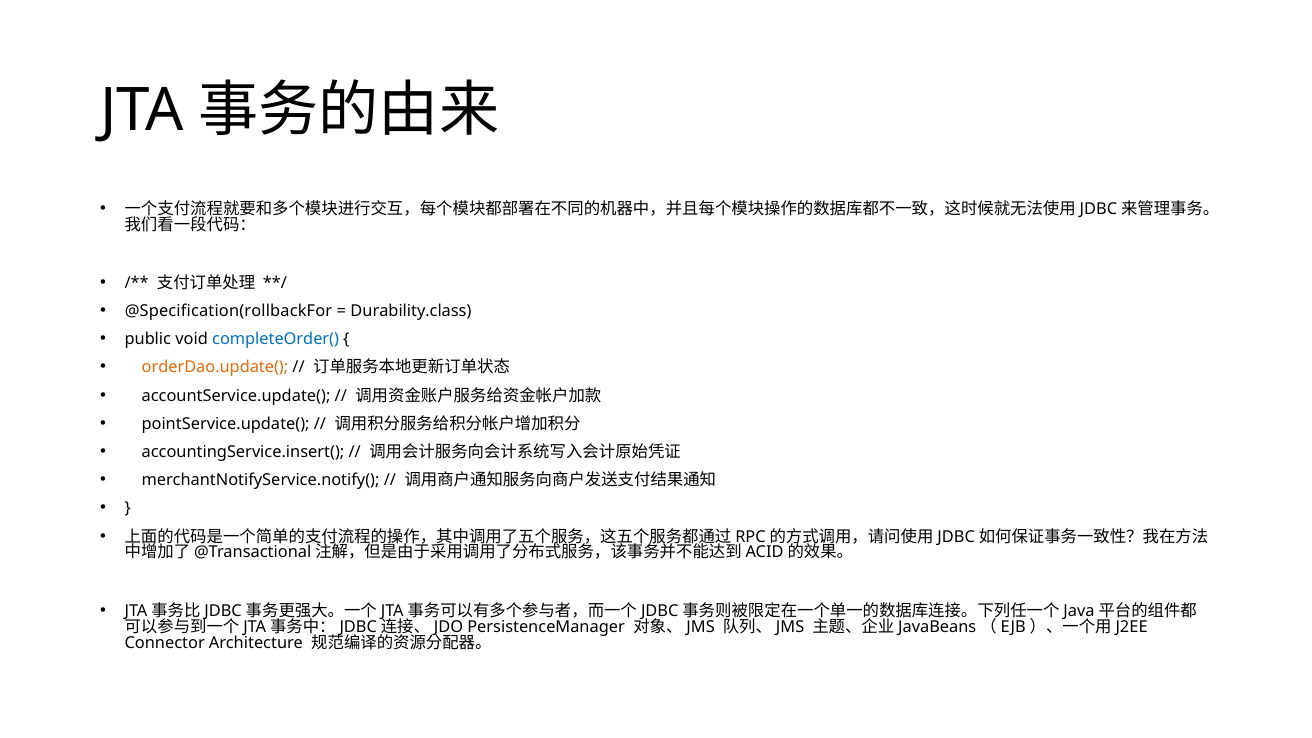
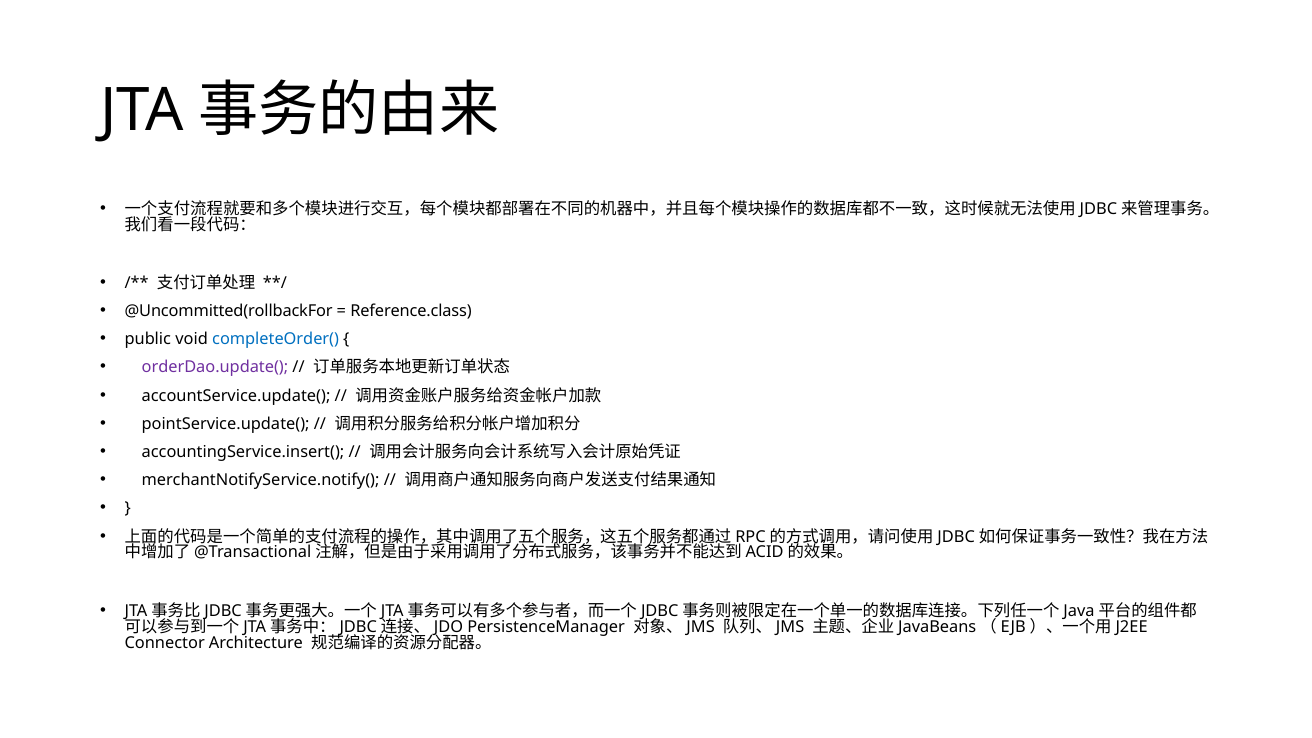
@Specification(rollbackFor: @Specification(rollbackFor -> @Uncommitted(rollbackFor (229, 311)
Durability.class: Durability.class -> Reference.class (411, 311)
orderDao.update( colour: orange -> purple (215, 367)
